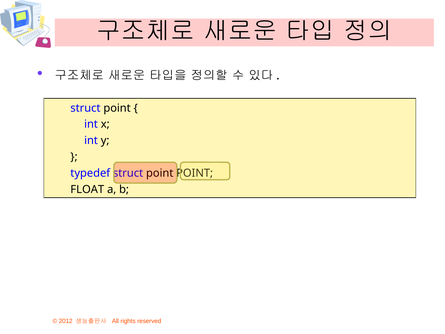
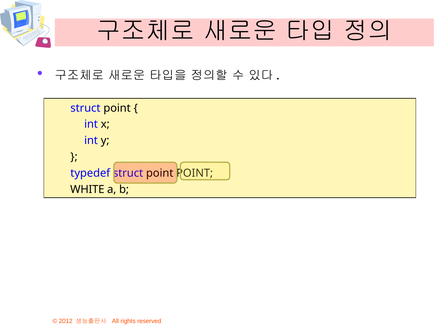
FLOAT: FLOAT -> WHITE (87, 189)
